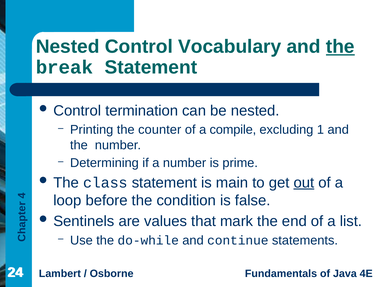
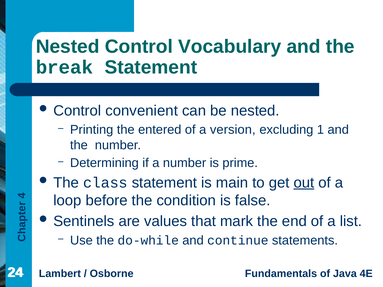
the underline: present -> none (340, 47)
termination: termination -> convenient (142, 111)
counter: counter -> entered (160, 130)
compile: compile -> version (233, 130)
